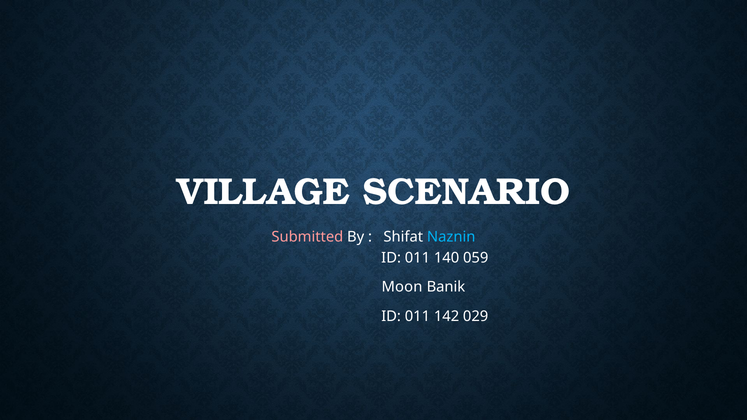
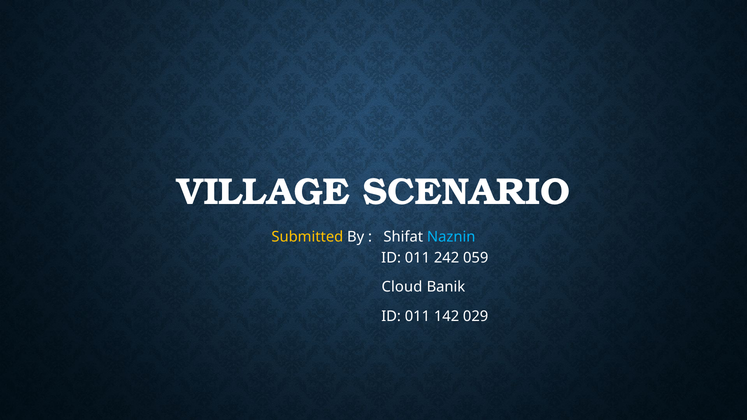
Submitted colour: pink -> yellow (307, 237)
140: 140 -> 242 (447, 258)
Moon: Moon -> Cloud (402, 287)
